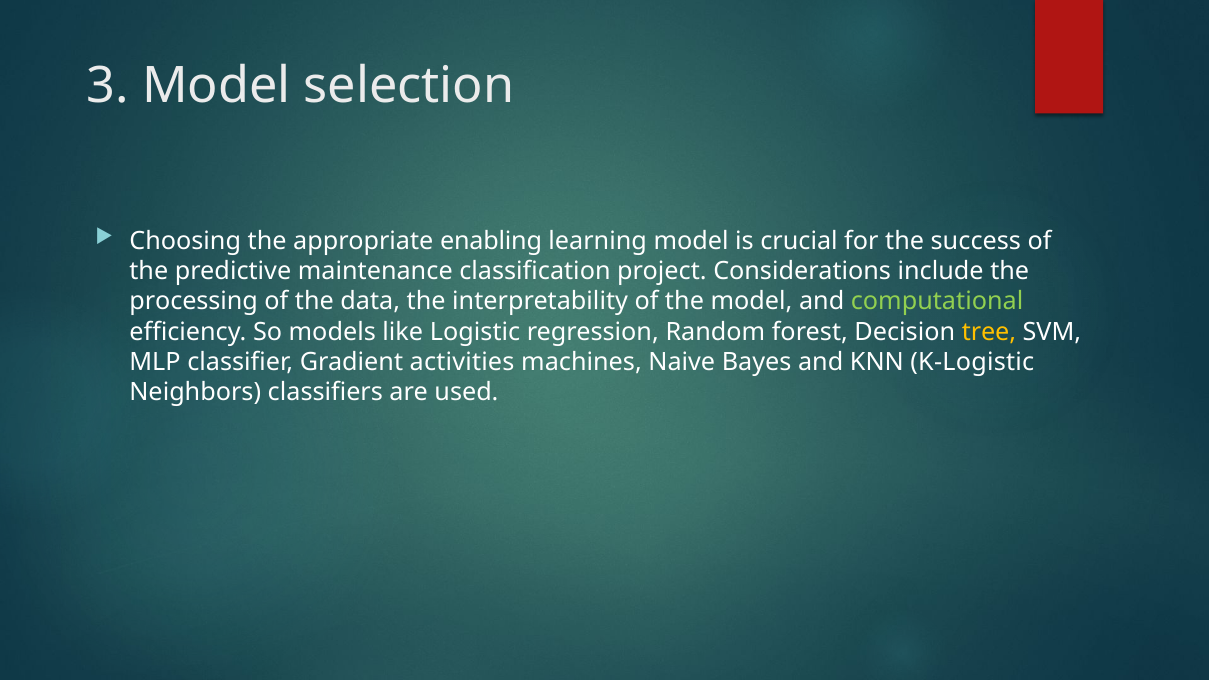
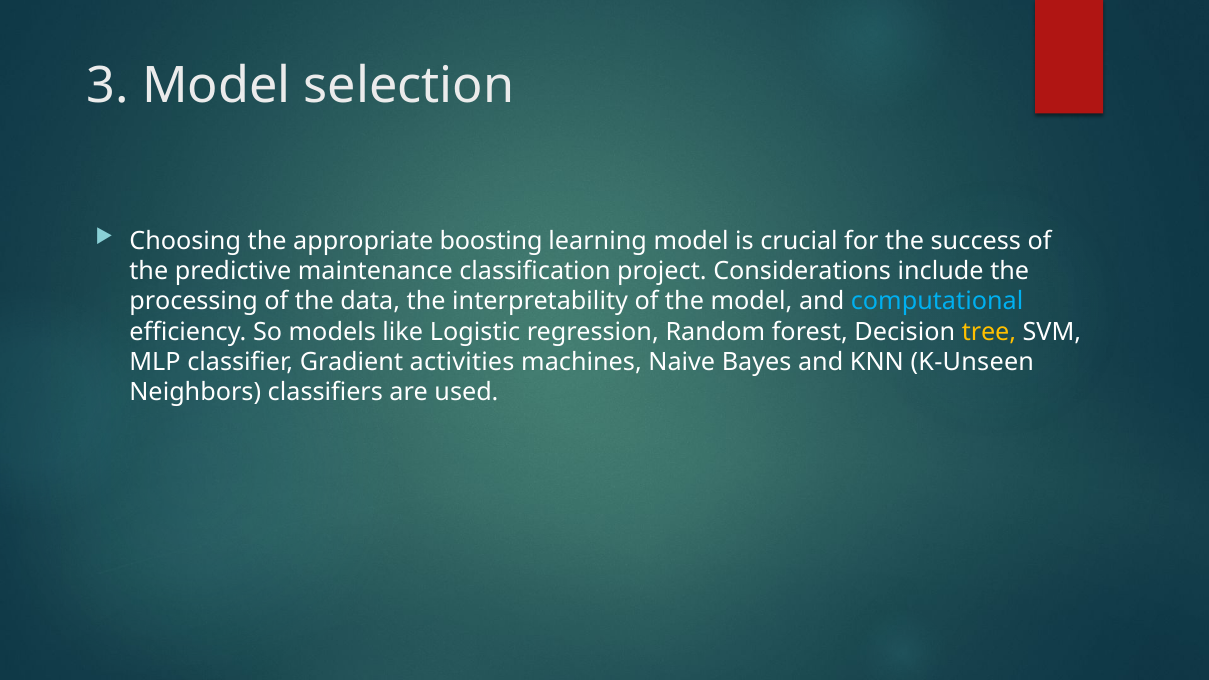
enabling: enabling -> boosting (491, 241)
computational colour: light green -> light blue (937, 301)
K-Logistic: K-Logistic -> K-Unseen (972, 362)
